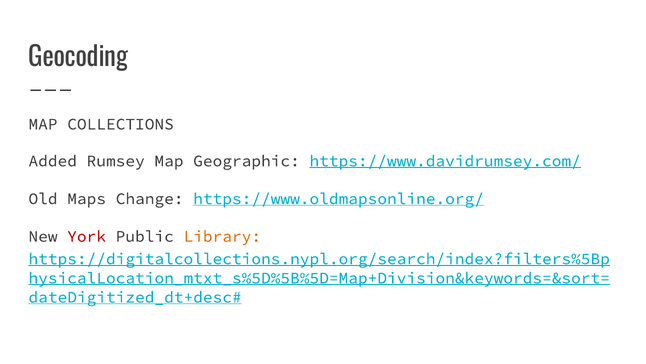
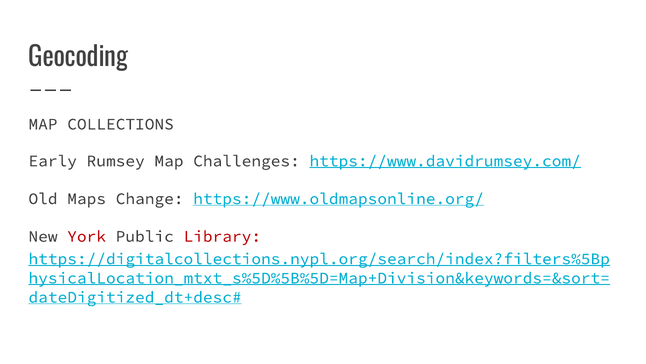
Added: Added -> Early (53, 161)
Geographic: Geographic -> Challenges (247, 161)
Library colour: orange -> red (222, 236)
